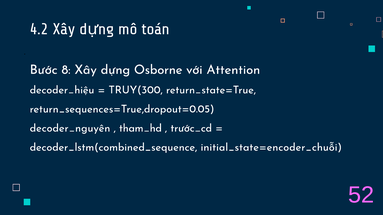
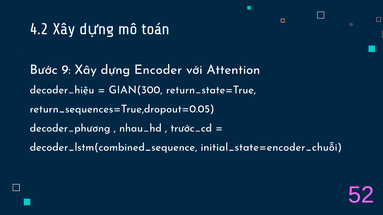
8: 8 -> 9 (66, 70)
Osborne: Osborne -> Encoder (158, 70)
TRUY(300: TRUY(300 -> GIAN(300 (136, 90)
decoder_nguyên: decoder_nguyên -> decoder_phương (70, 128)
tham_hd: tham_hd -> nhau_hd (140, 128)
